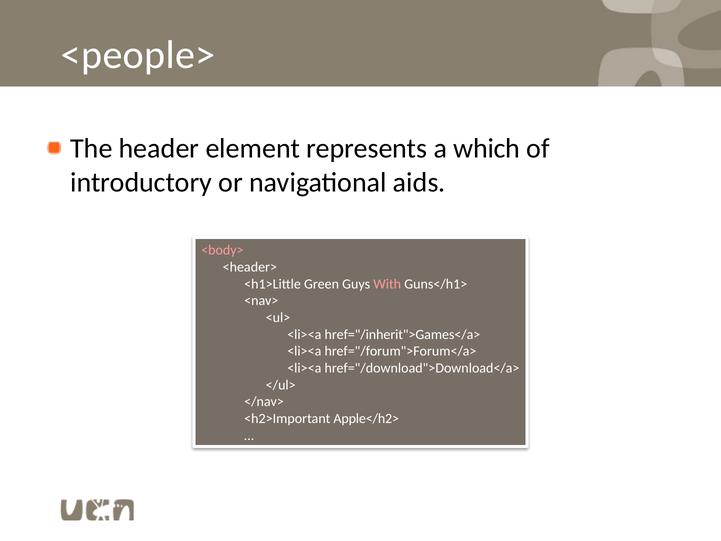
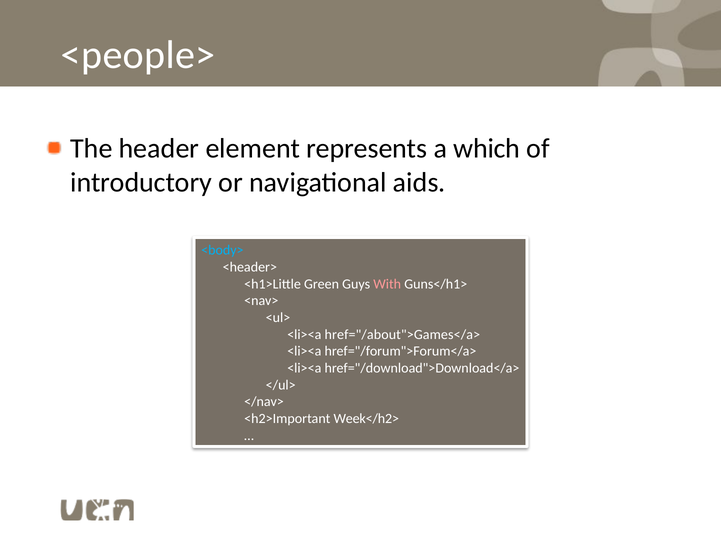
<body> colour: pink -> light blue (222, 250)
href="/inherit">Games</a>: href="/inherit">Games</a> -> href="/about">Games</a> (402, 334)
Apple</h2>: Apple</h2> -> Week</h2> (366, 418)
